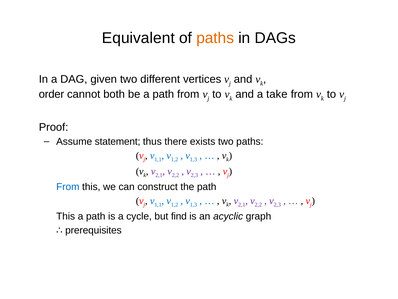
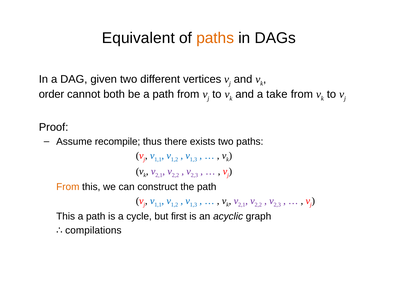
statement: statement -> recompile (118, 141)
From colour: blue -> orange (68, 186)
find: find -> first (179, 216)
prerequisites: prerequisites -> compilations (93, 230)
